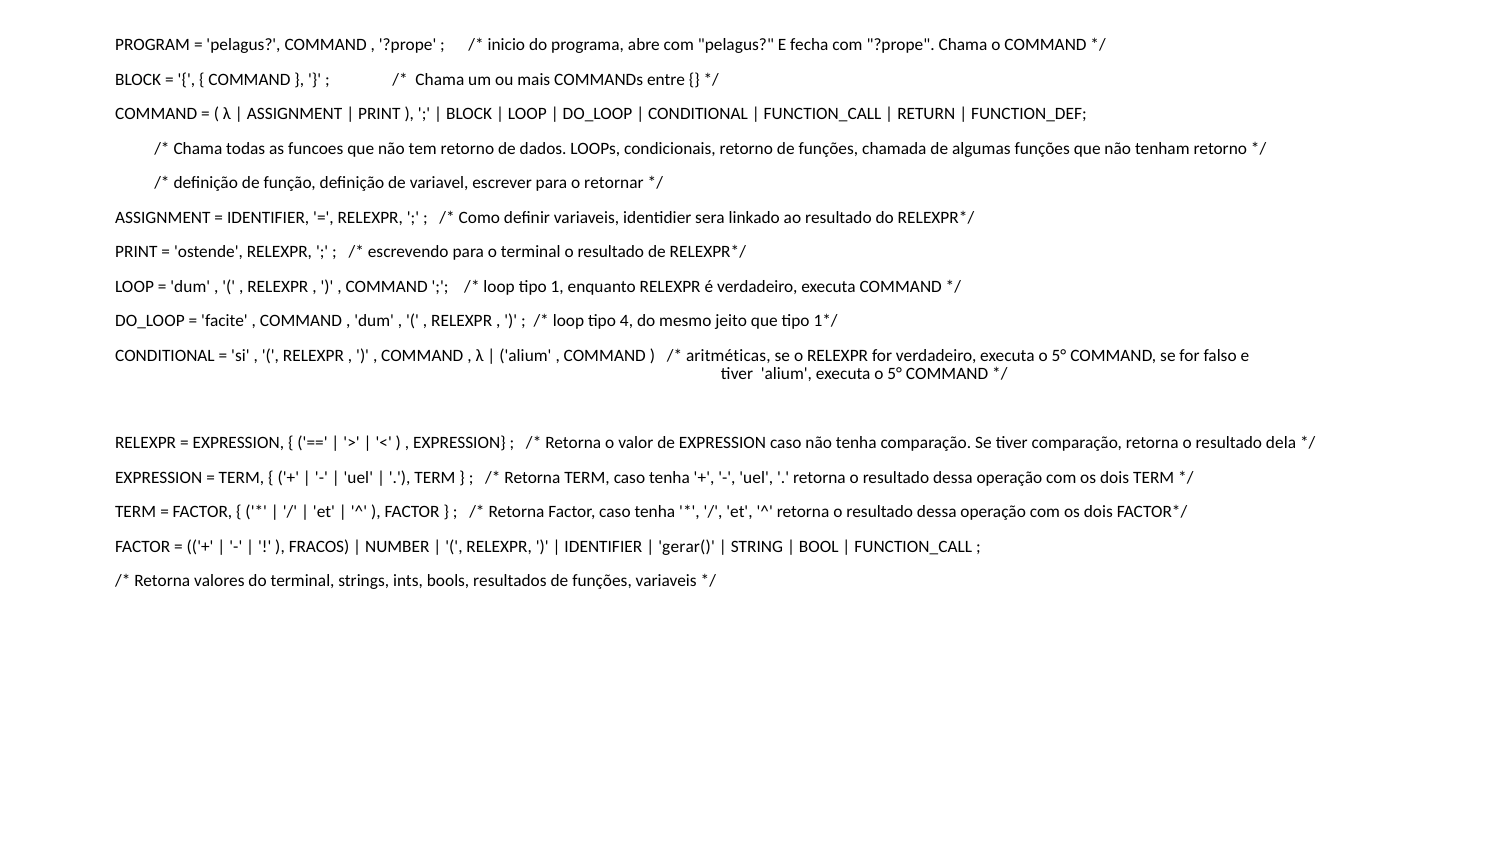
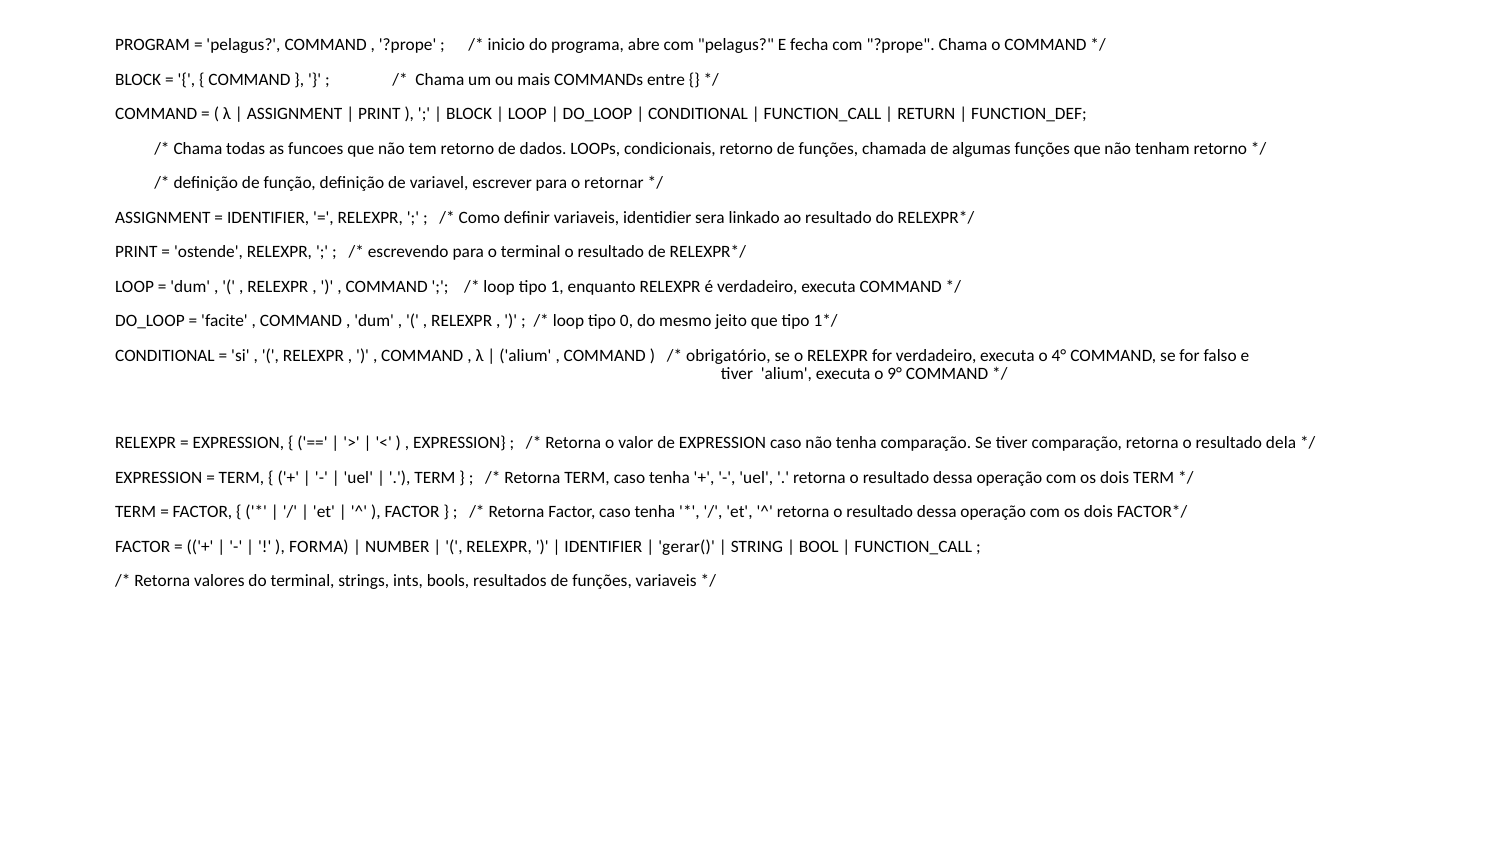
4: 4 -> 0 (627, 321)
aritméticas: aritméticas -> obrigatório (728, 355)
verdadeiro executa o 5°: 5° -> 4° (1059, 355)
alium executa o 5°: 5° -> 9° (895, 374)
FRACOS: FRACOS -> FORMA (319, 546)
